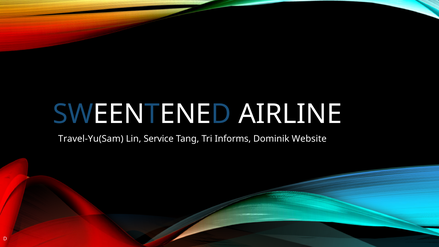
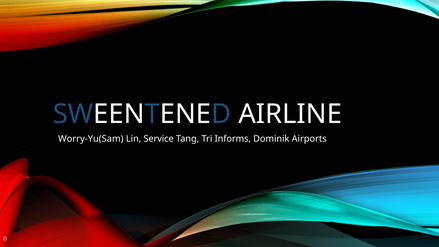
Travel-Yu(Sam: Travel-Yu(Sam -> Worry-Yu(Sam (91, 139)
Website: Website -> Airports (309, 139)
